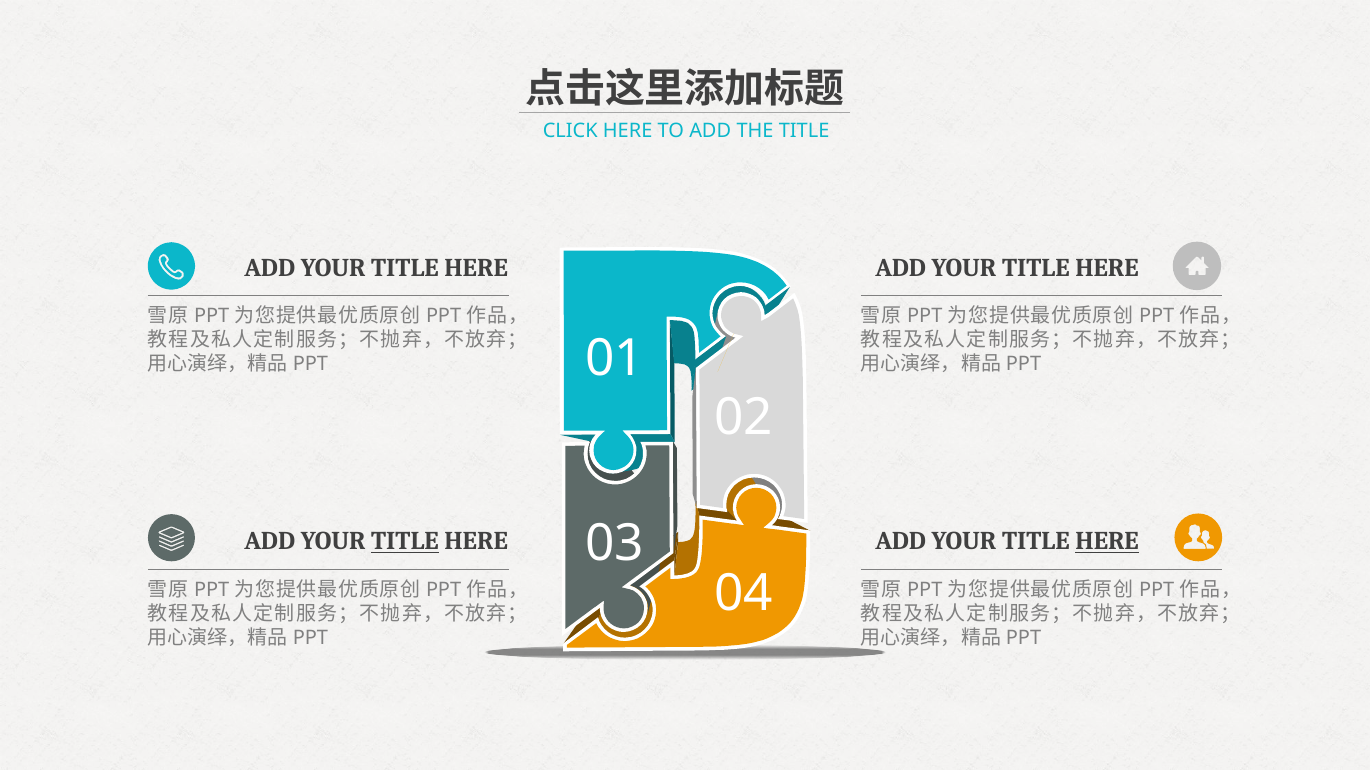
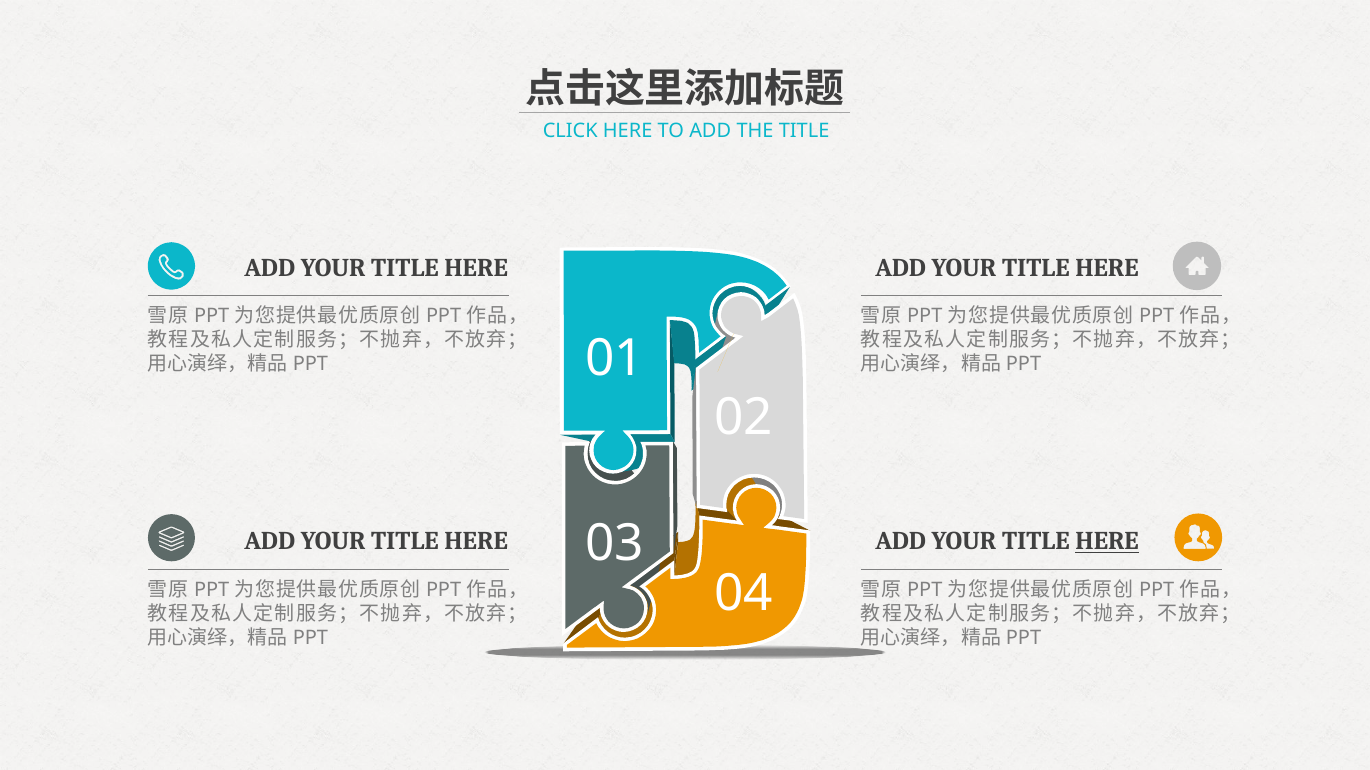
TITLE underline: present -> none (405, 542)
